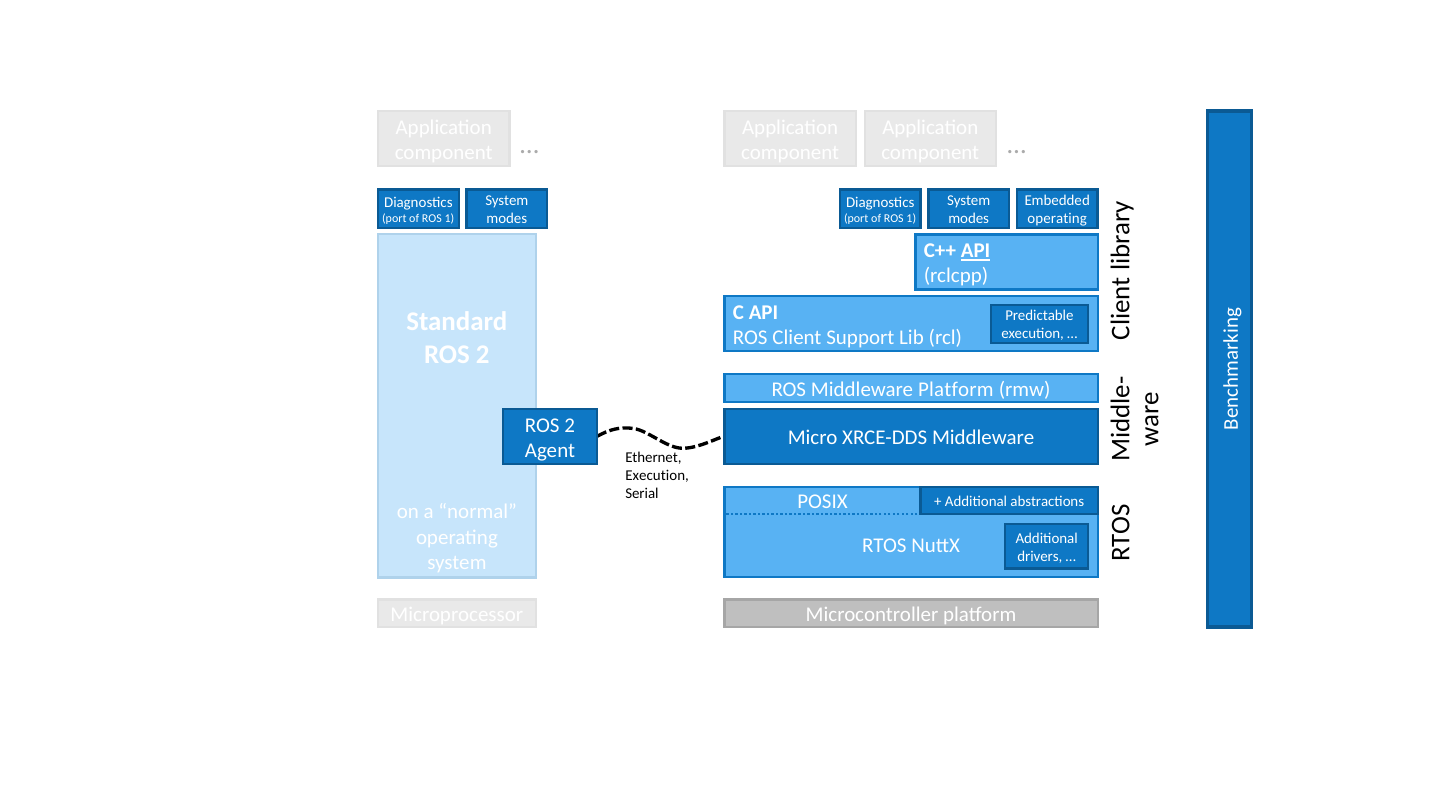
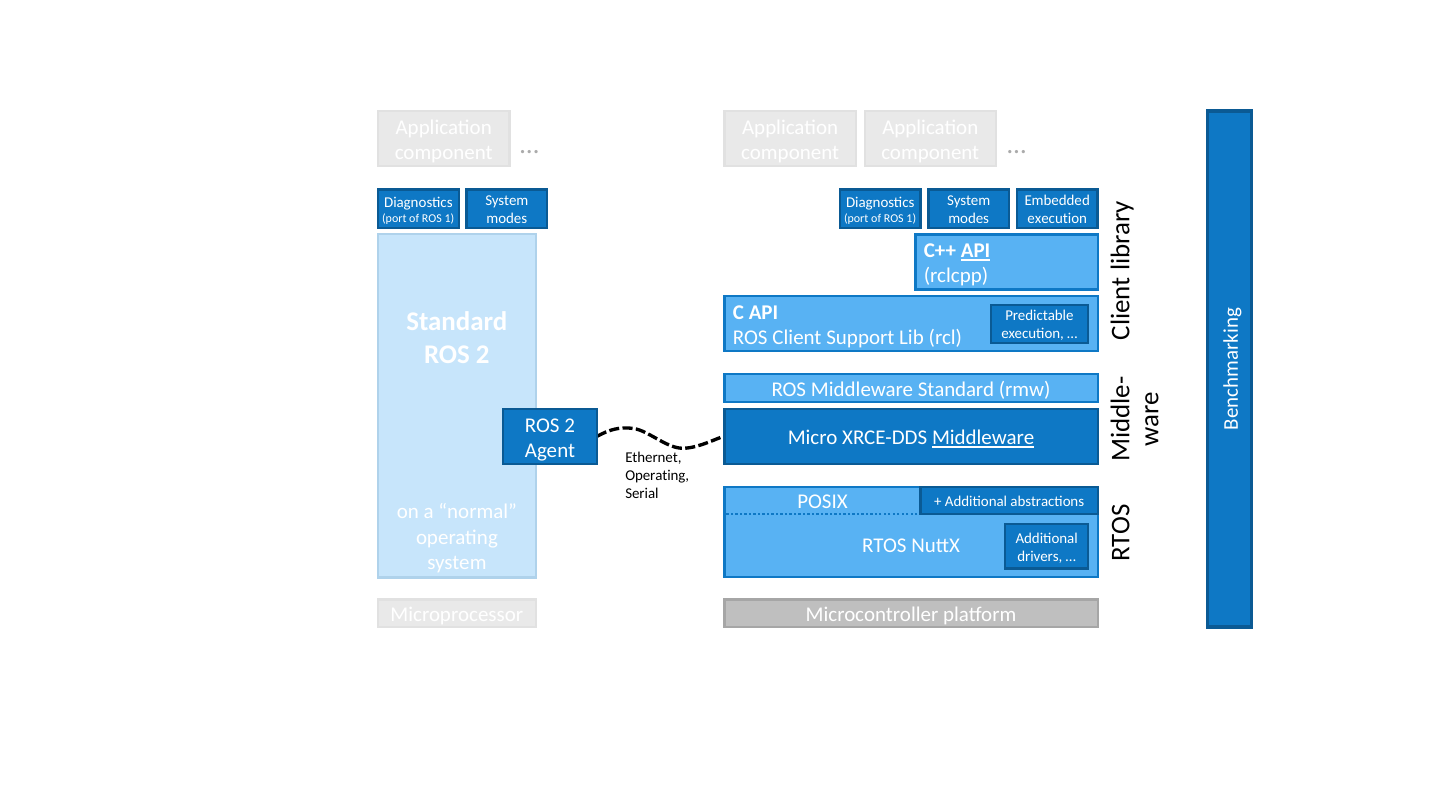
operating: operating -> execution (1057, 219)
Middleware Platform: Platform -> Standard (956, 390)
Middleware underline: none -> present (983, 438)
Execution: Execution -> Operating (657, 475)
